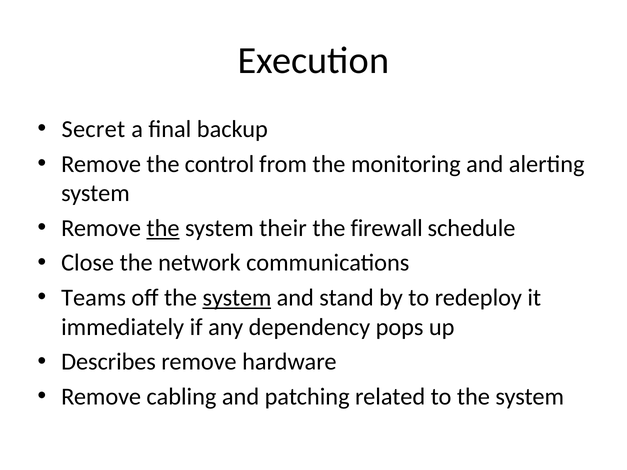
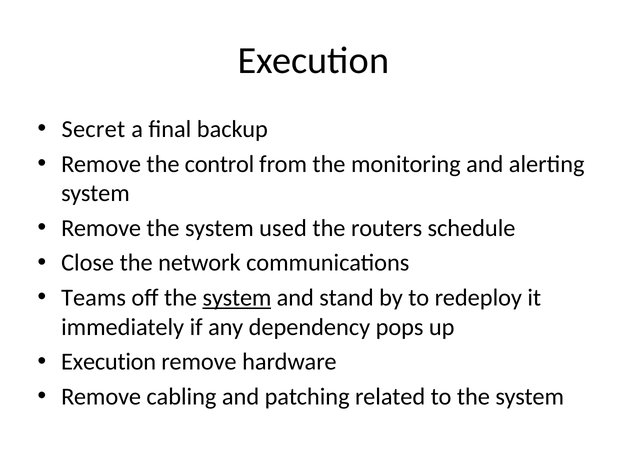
the underline: present -> none (163, 228)
their: their -> used (283, 228)
firewall: firewall -> routers (387, 228)
Describes: Describes -> Execution (109, 362)
